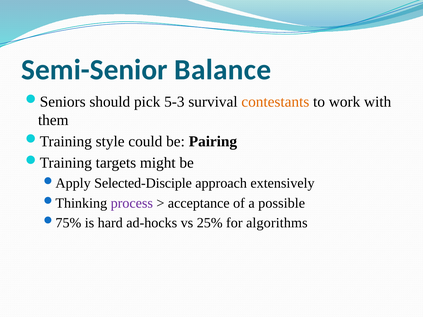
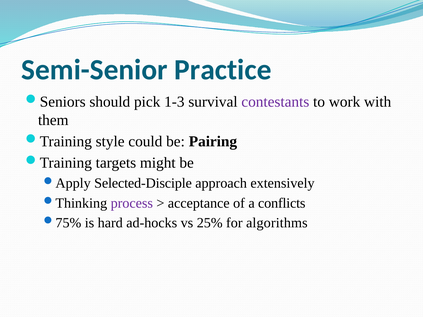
Balance: Balance -> Practice (223, 70)
5-3: 5-3 -> 1-3 (174, 102)
contestants colour: orange -> purple (275, 102)
possible: possible -> conflicts (282, 203)
